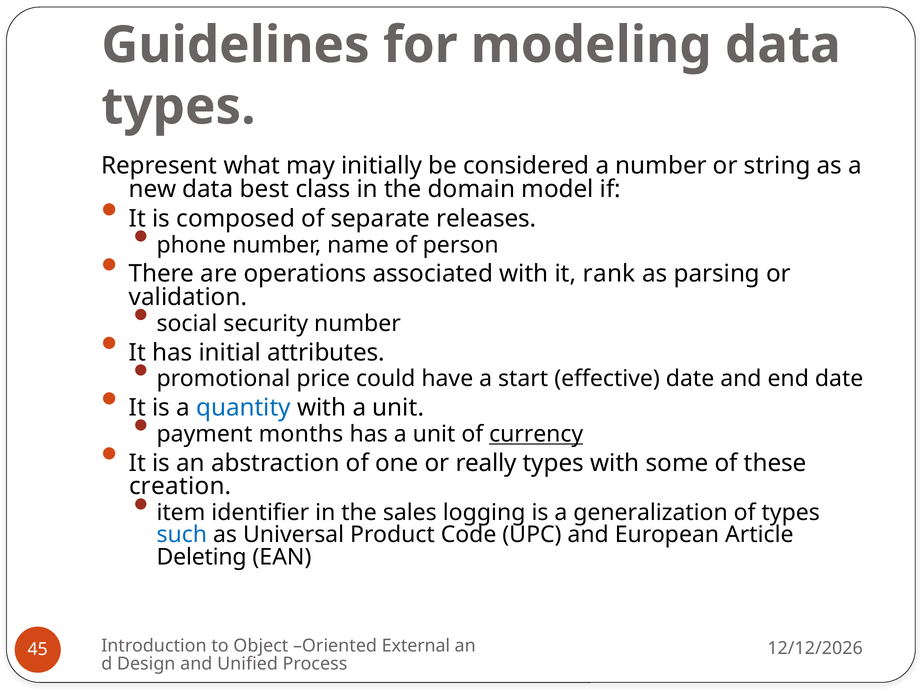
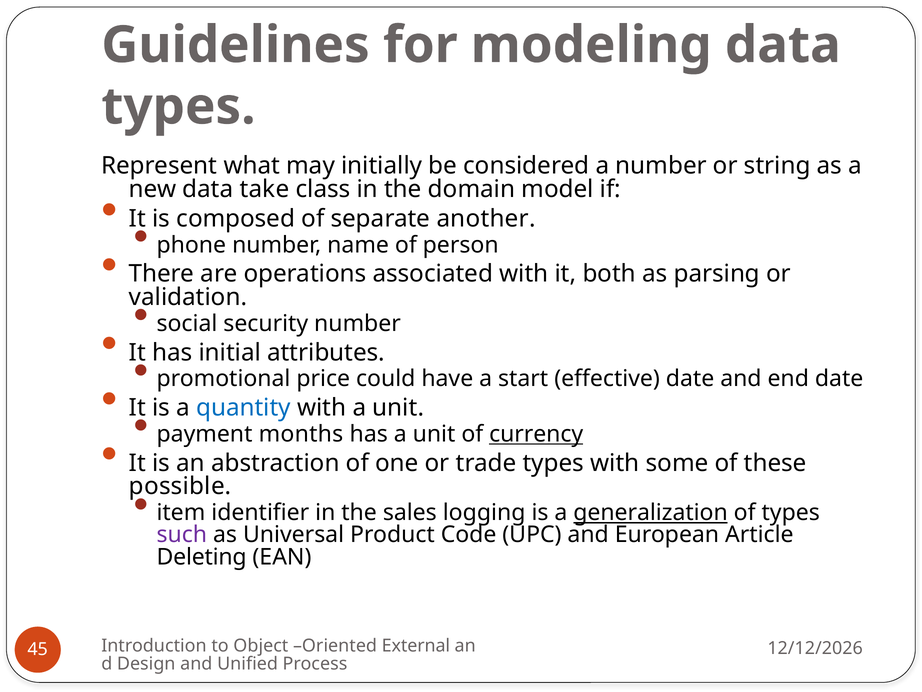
best: best -> take (264, 189)
releases: releases -> another (486, 218)
rank: rank -> both (609, 274)
really: really -> trade (486, 463)
creation: creation -> possible (180, 486)
generalization underline: none -> present (651, 512)
such colour: blue -> purple (182, 534)
